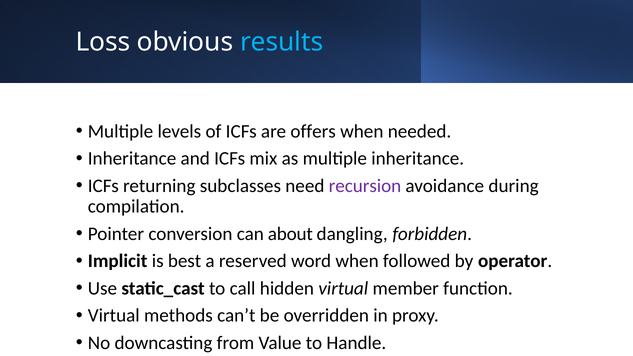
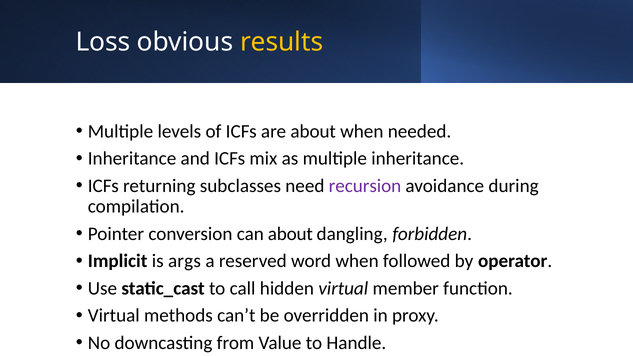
results colour: light blue -> yellow (282, 42)
are offers: offers -> about (313, 131)
best: best -> args (184, 261)
